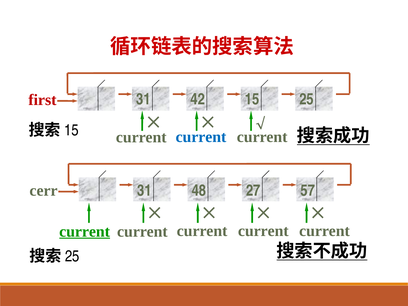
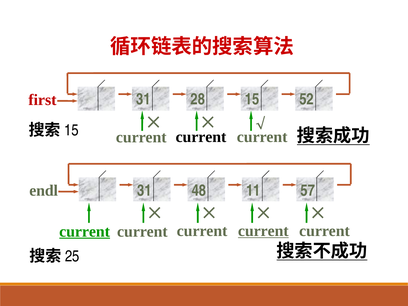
42: 42 -> 28 (198, 99)
25: 25 -> 52 (307, 99)
current colour: blue -> black (201, 137)
cerr: cerr -> endl (44, 191)
27: 27 -> 11 (253, 191)
current underline: none -> present (263, 231)
